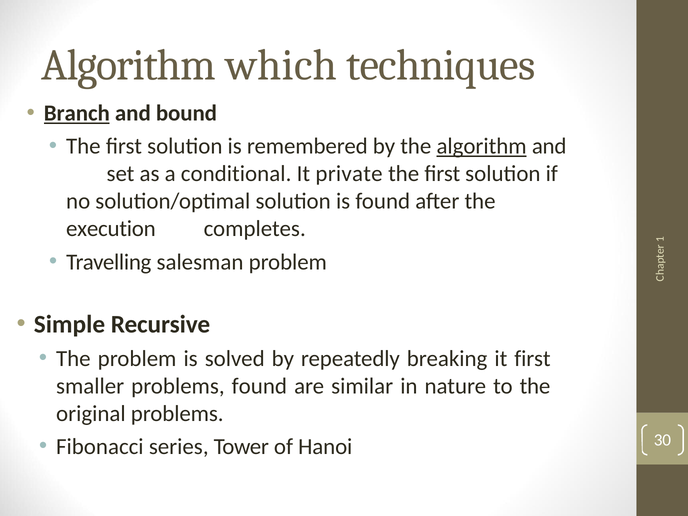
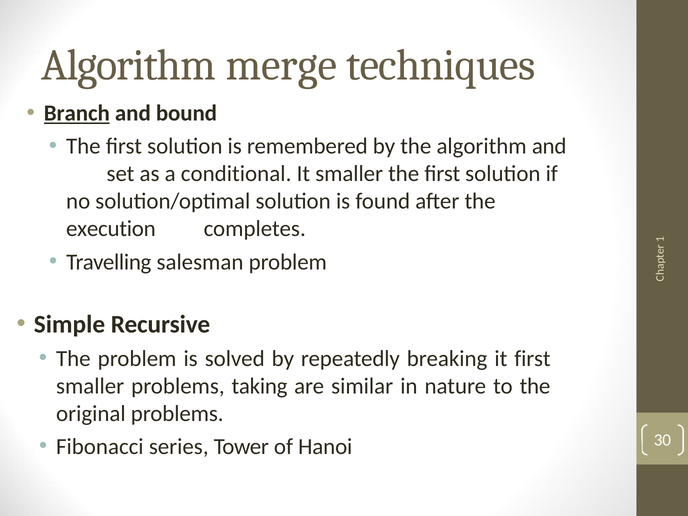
which: which -> merge (281, 65)
algorithm underline: present -> none (482, 146)
It private: private -> smaller (349, 174)
problems found: found -> taking (260, 386)
